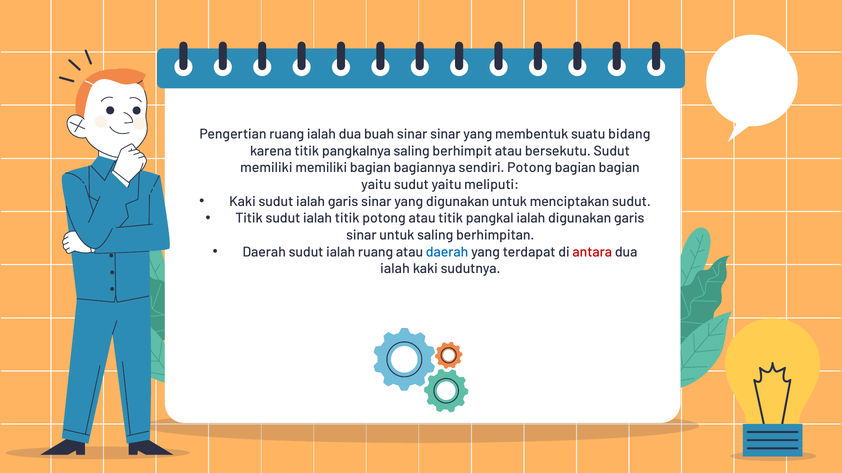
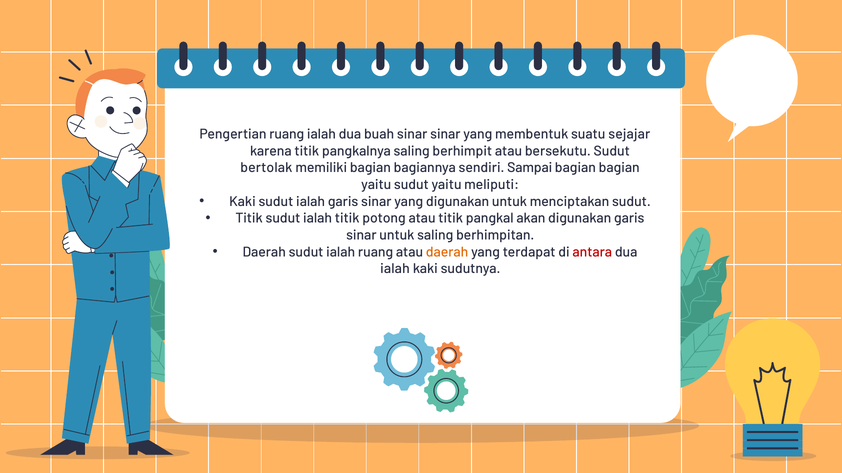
bidang: bidang -> sejajar (629, 134)
memiliki: memiliki -> bertolak (266, 168)
sendiri Potong: Potong -> Sampai (530, 168)
pangkal ialah: ialah -> akan (531, 219)
daerah colour: blue -> orange (447, 252)
